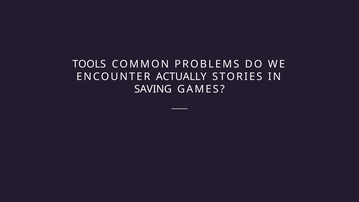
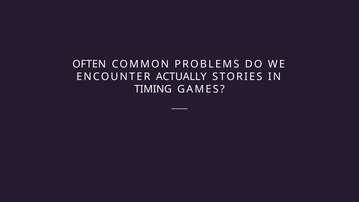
TOOLS: TOOLS -> OFTEN (89, 64)
SAVING: SAVING -> TIMING (153, 89)
